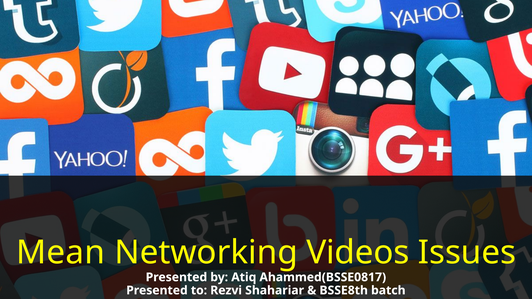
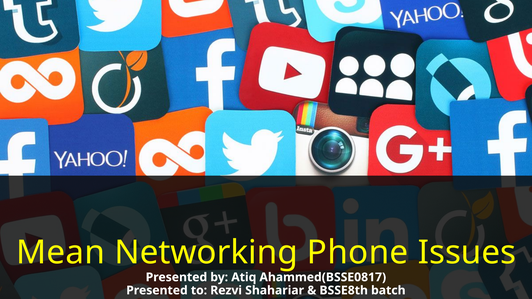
Videos: Videos -> Phone (358, 253)
